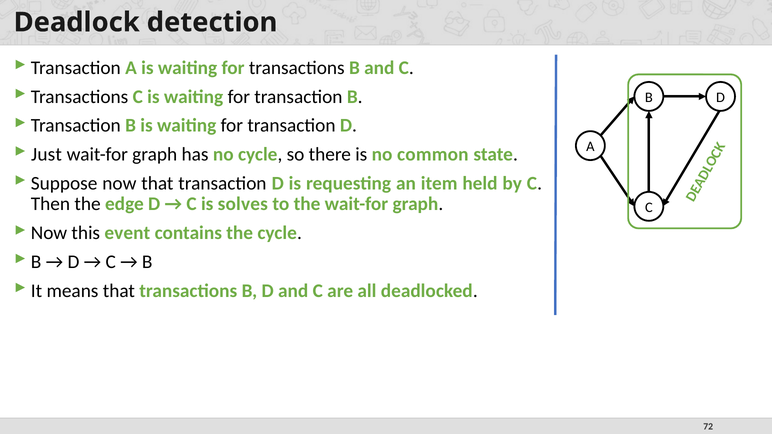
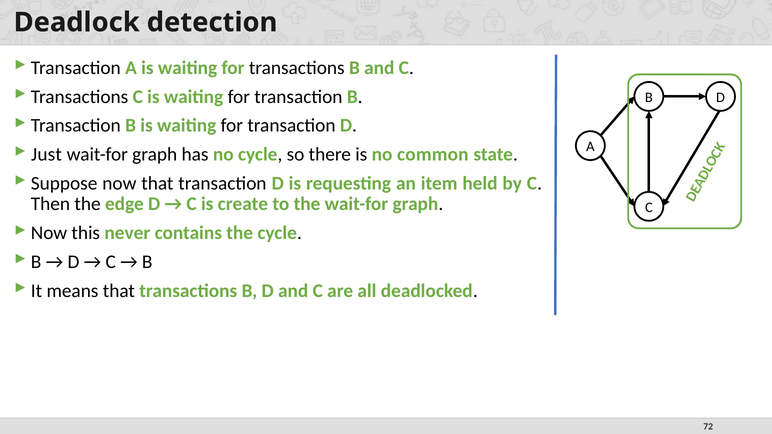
solves: solves -> create (243, 204)
event: event -> never (127, 233)
